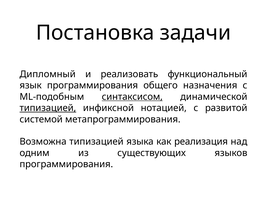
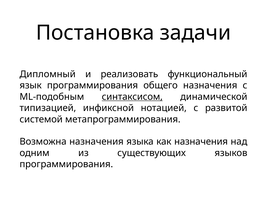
типизацией underline: present -> none (48, 108)
Возможна типизацией: типизацией -> назначения (96, 141)
как реализация: реализация -> назначения (201, 141)
